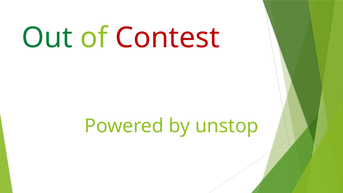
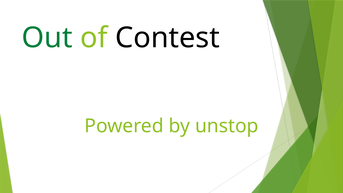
Contest colour: red -> black (167, 38)
